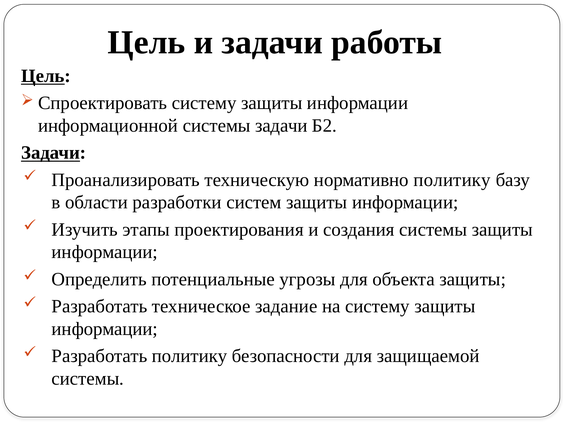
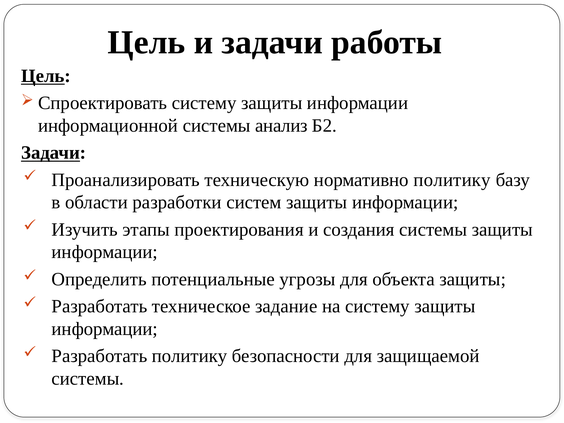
системы задачи: задачи -> анализ (281, 126)
